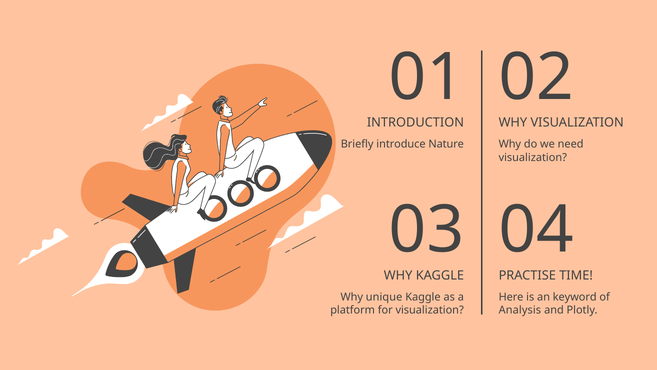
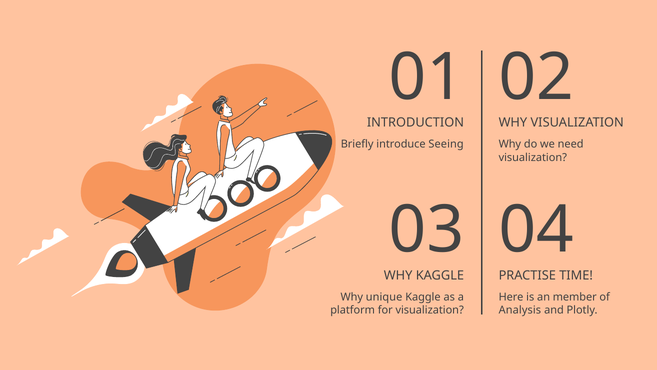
Nature: Nature -> Seeing (446, 144)
keyword: keyword -> member (575, 297)
